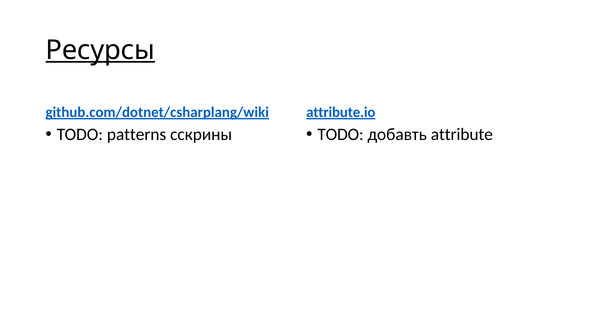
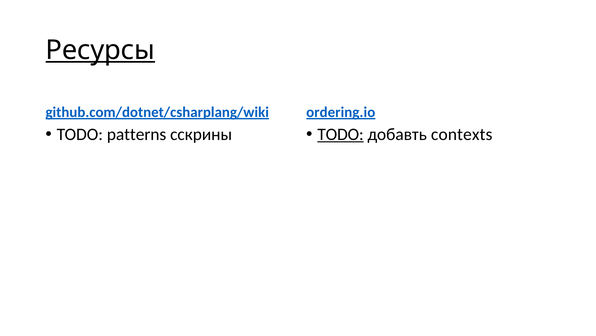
attribute.io: attribute.io -> ordering.io (341, 112)
TODO underline: none -> present (341, 134)
attribute: attribute -> contexts (462, 134)
